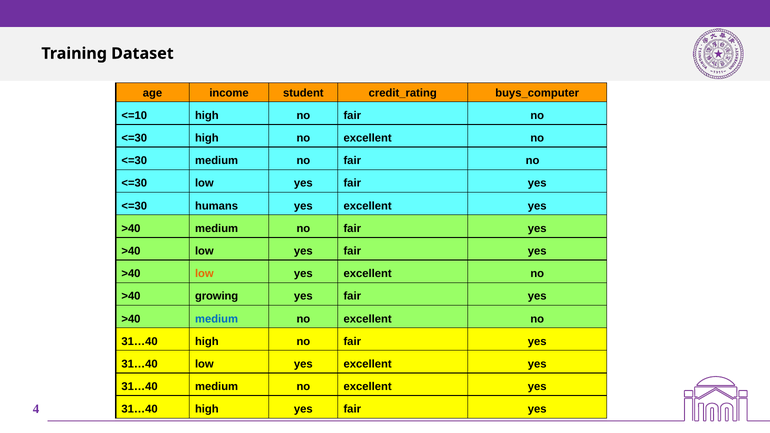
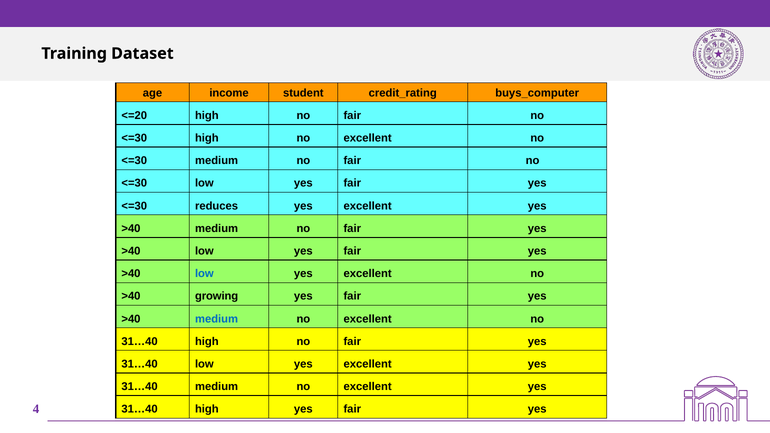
<=10: <=10 -> <=20 (134, 116)
humans: humans -> reduces (217, 206)
low colour: orange -> blue (204, 274)
